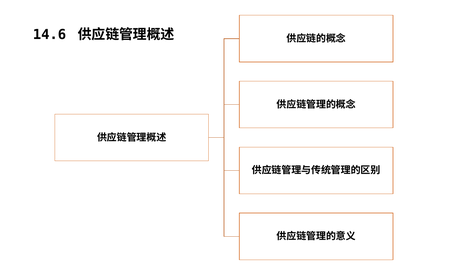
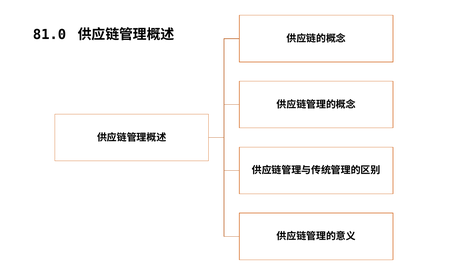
14.6: 14.6 -> 81.0 (50, 35)
